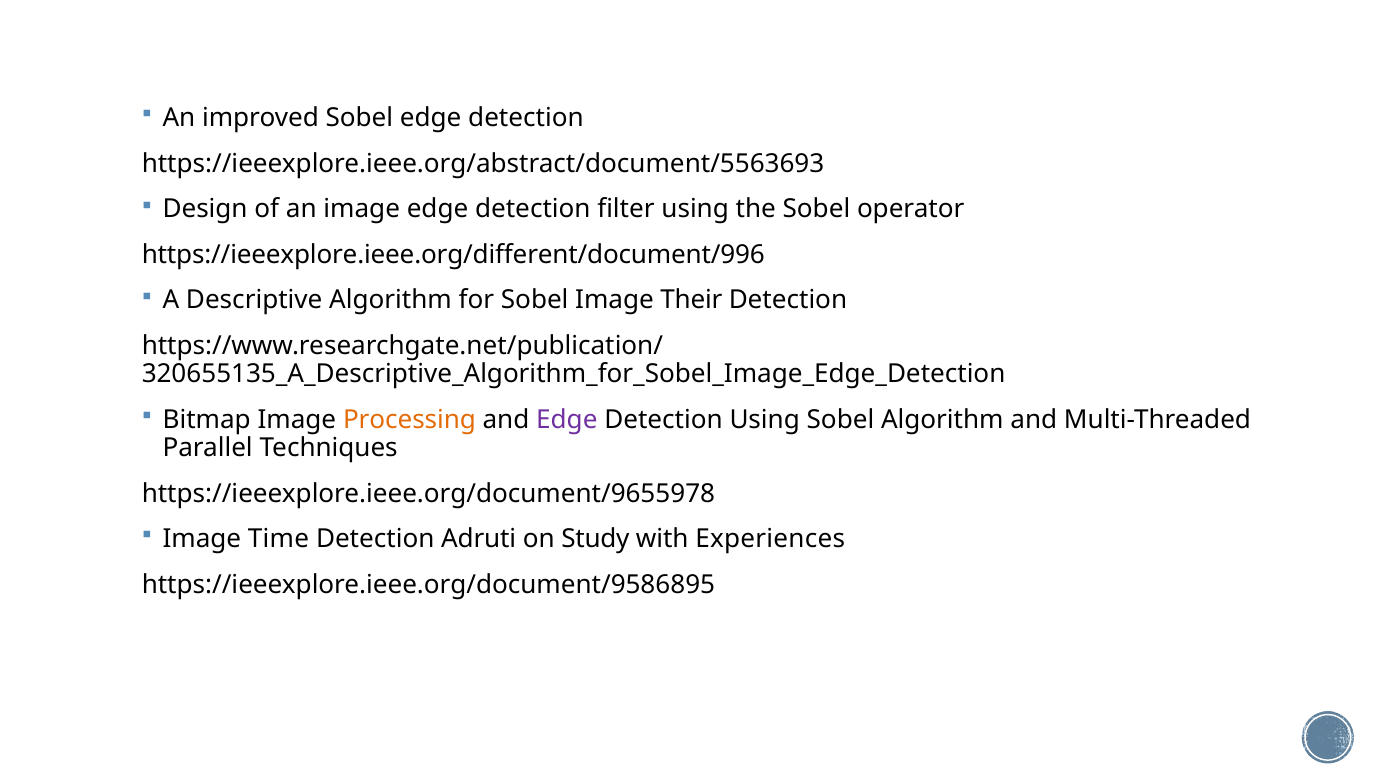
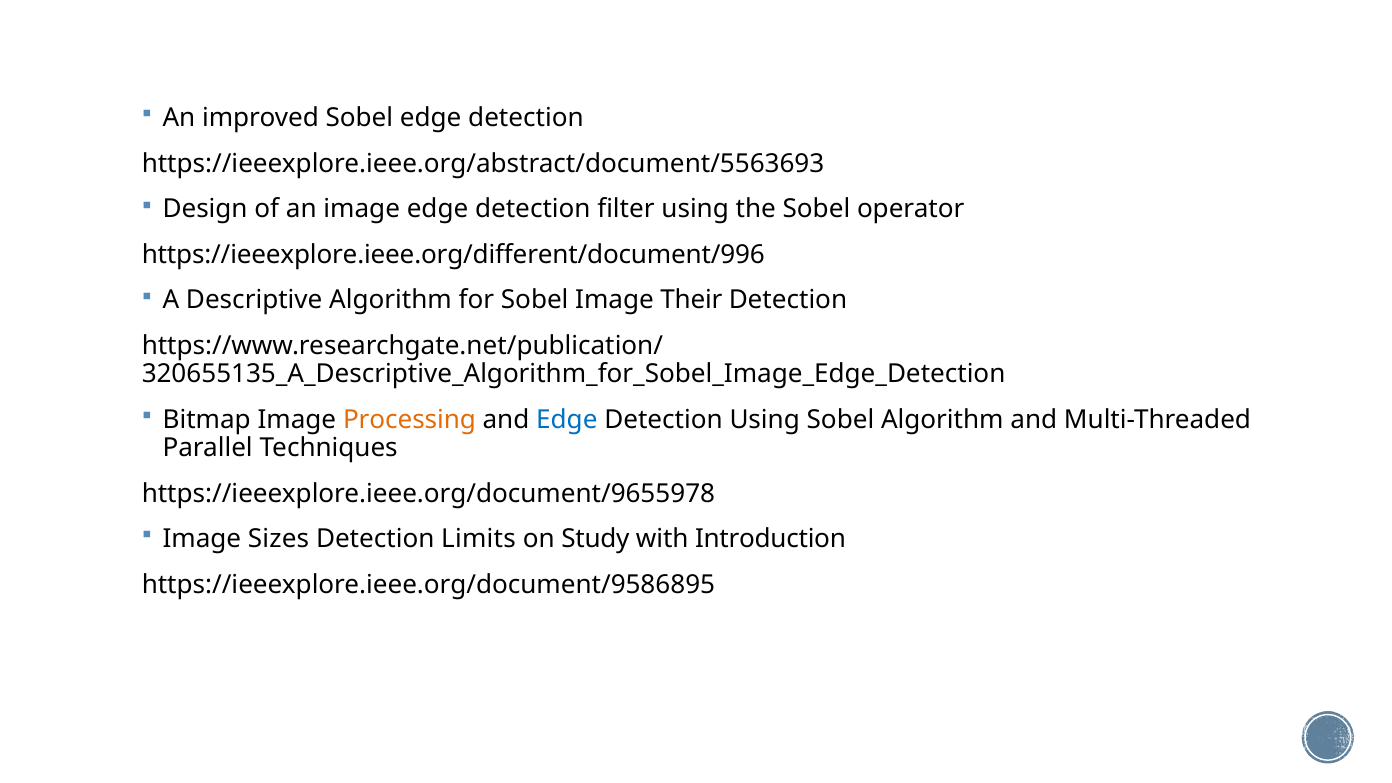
Edge colour: purple -> blue (567, 420)
Time: Time -> Sizes (279, 539)
Adruti: Adruti -> Limits (479, 539)
Experiences: Experiences -> Introduction (770, 539)
